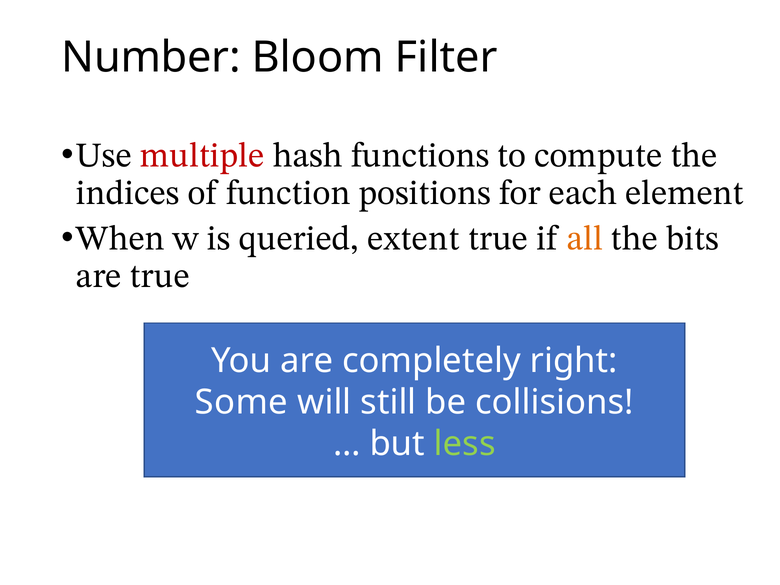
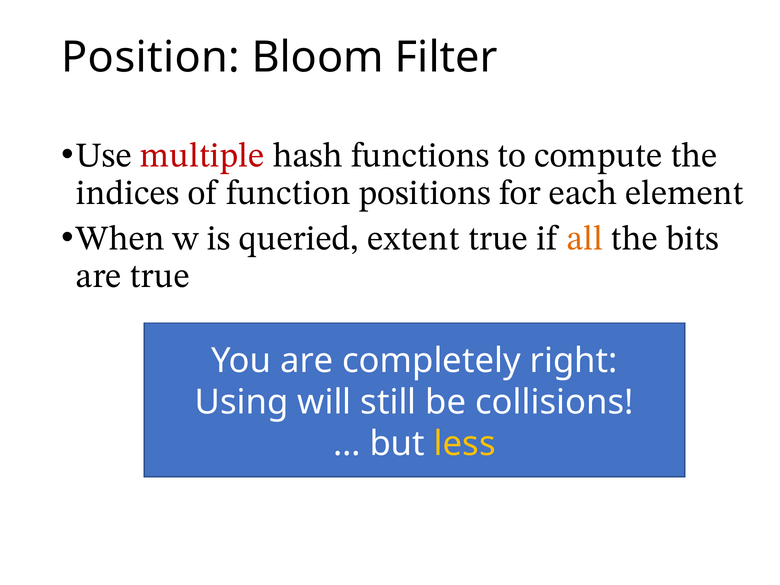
Number: Number -> Position (151, 57)
Some: Some -> Using (242, 402)
less colour: light green -> yellow (465, 444)
